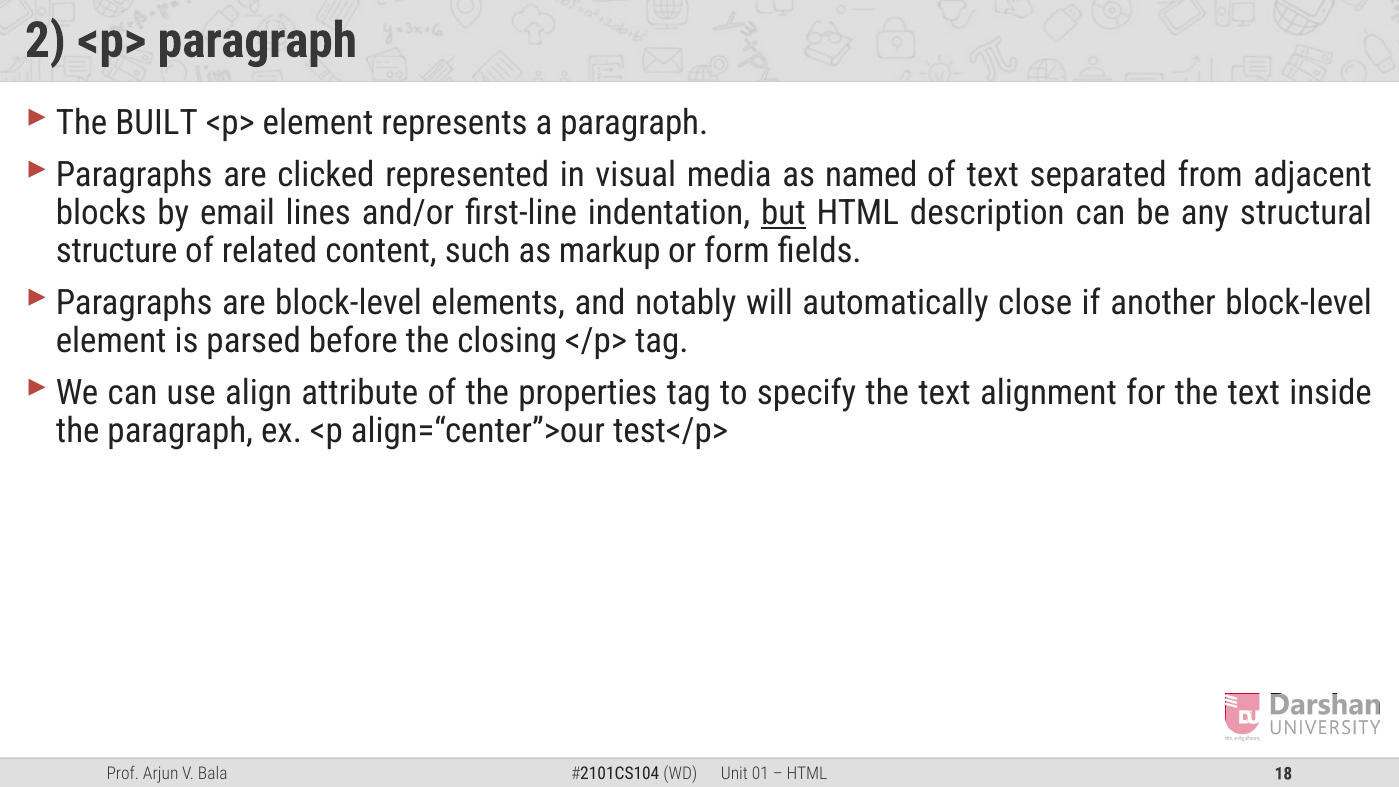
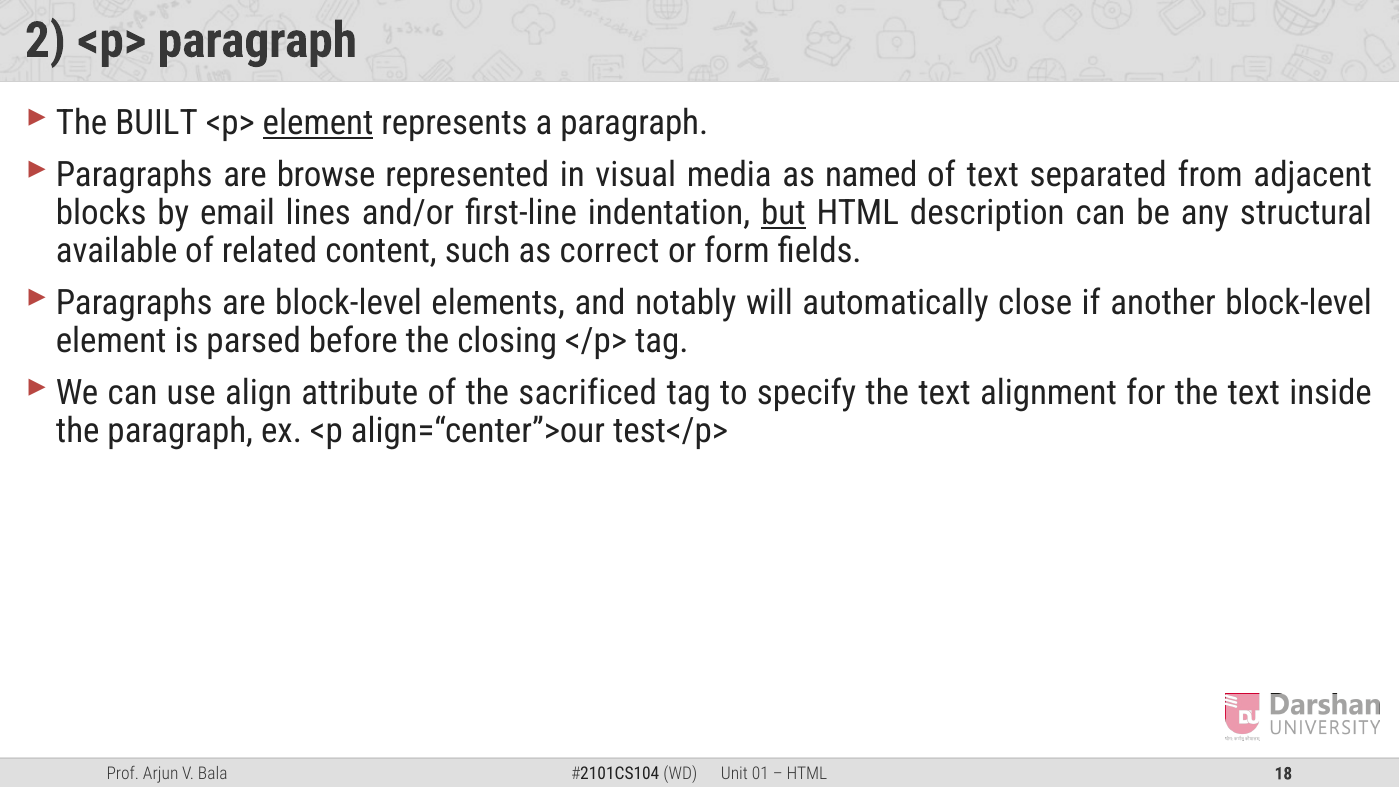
element underline: none -> present (318, 123)
clicked: clicked -> browse (326, 175)
structure: structure -> available (117, 251)
markup: markup -> correct (609, 251)
properties: properties -> sacrificed (588, 393)
